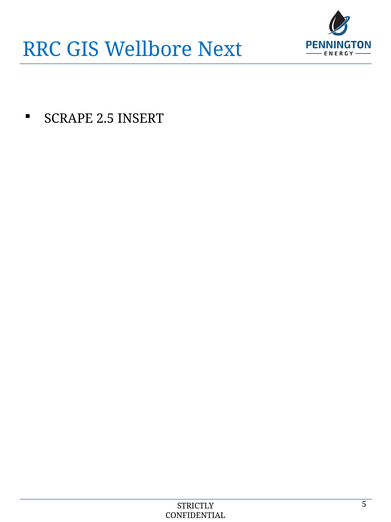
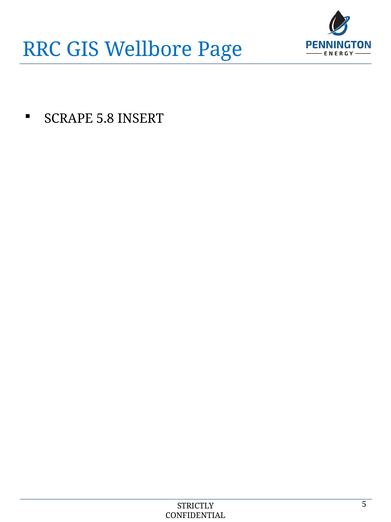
Next: Next -> Page (220, 49)
2.5: 2.5 -> 5.8 (105, 118)
